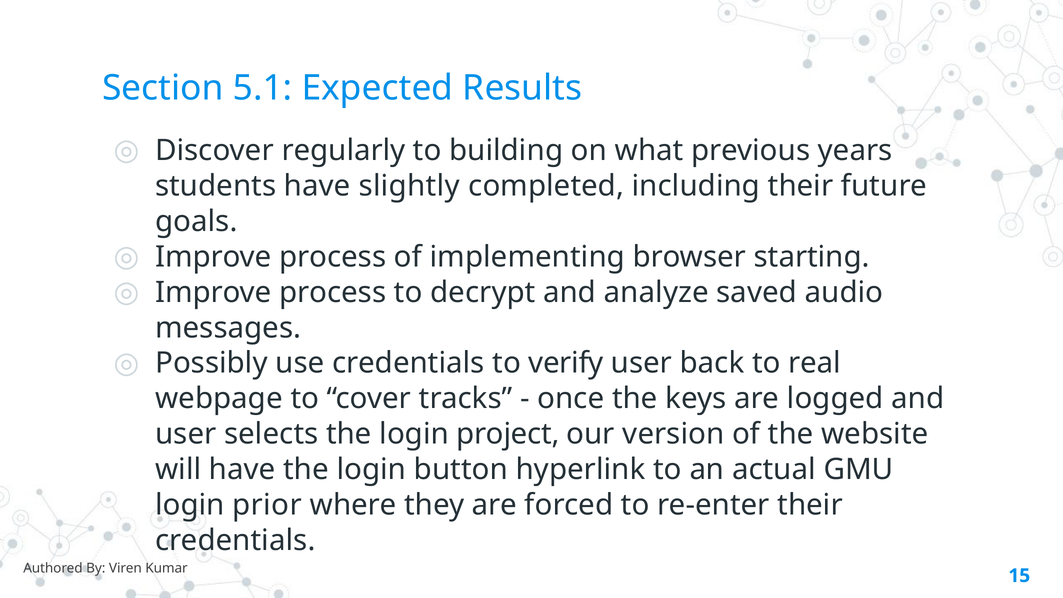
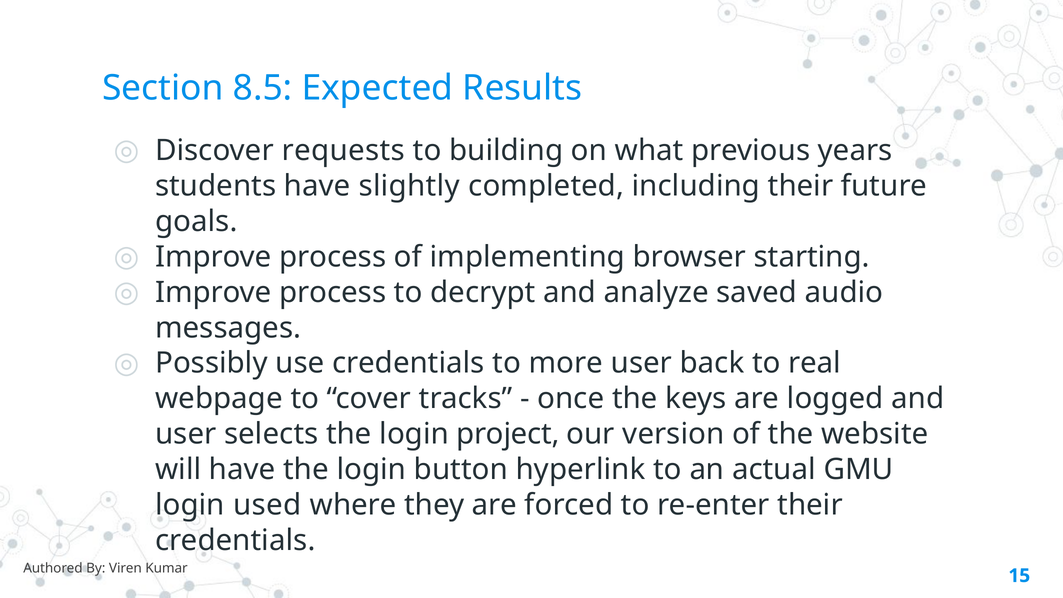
5.1: 5.1 -> 8.5 (263, 88)
regularly: regularly -> requests (343, 151)
verify: verify -> more (566, 363)
prior: prior -> used (267, 505)
